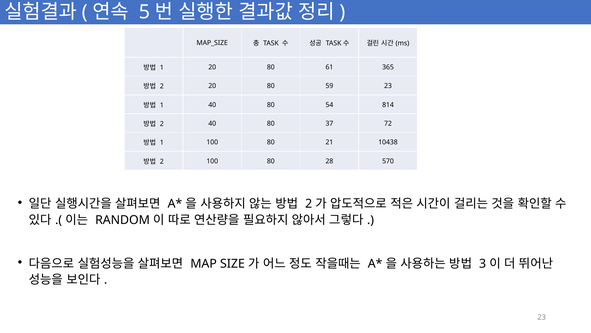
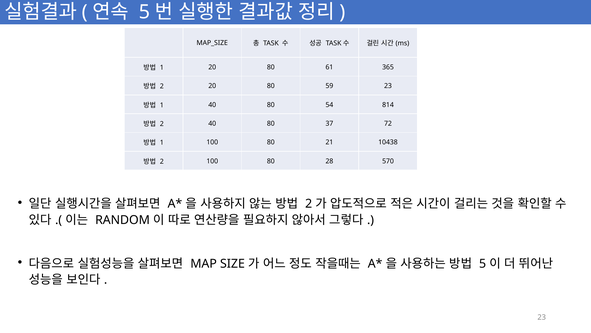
3: 3 -> 5 (483, 263)
